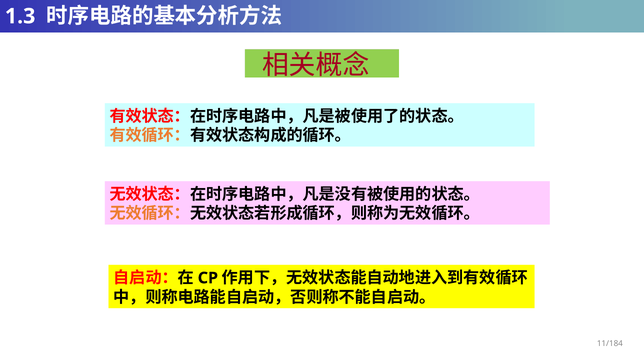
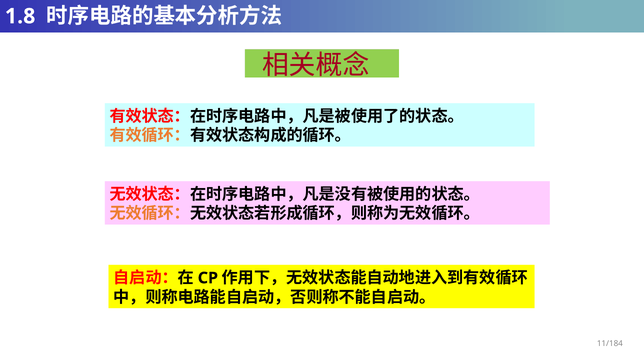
1.3: 1.3 -> 1.8 (20, 16)
